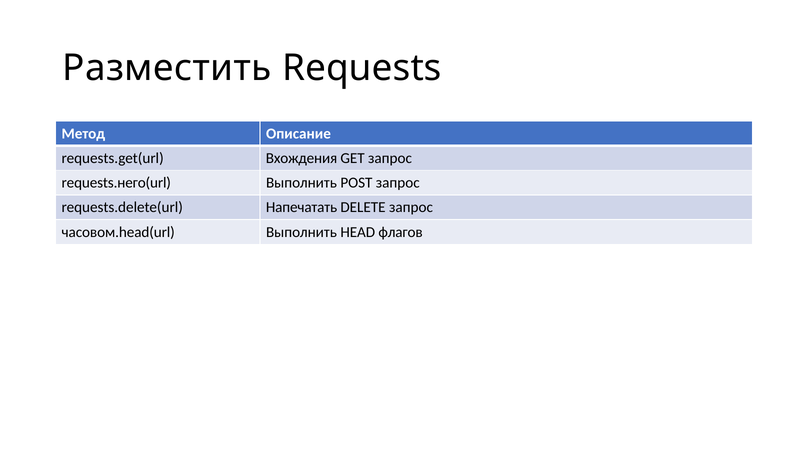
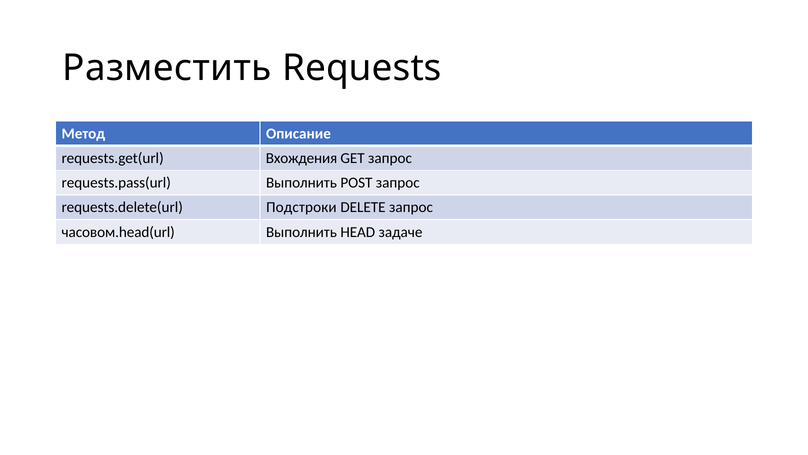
requests.него(url: requests.него(url -> requests.pass(url (116, 183)
Напечатать: Напечатать -> Подстроки (301, 207)
флагов: флагов -> задаче (401, 232)
